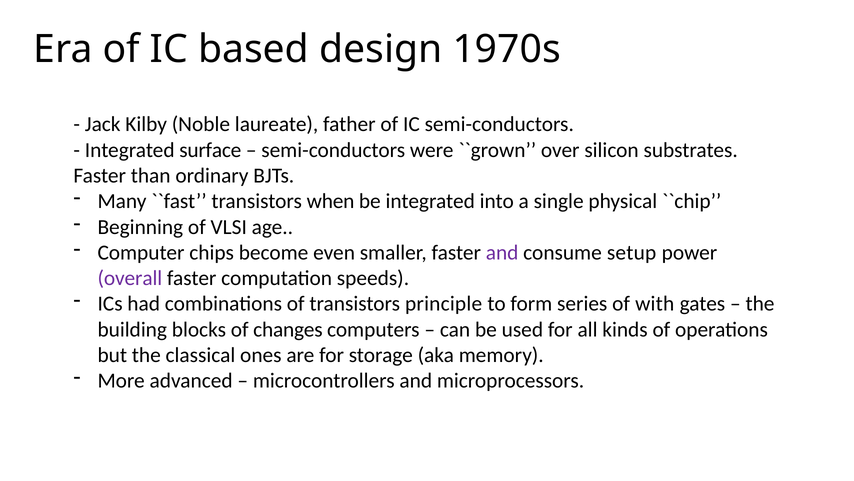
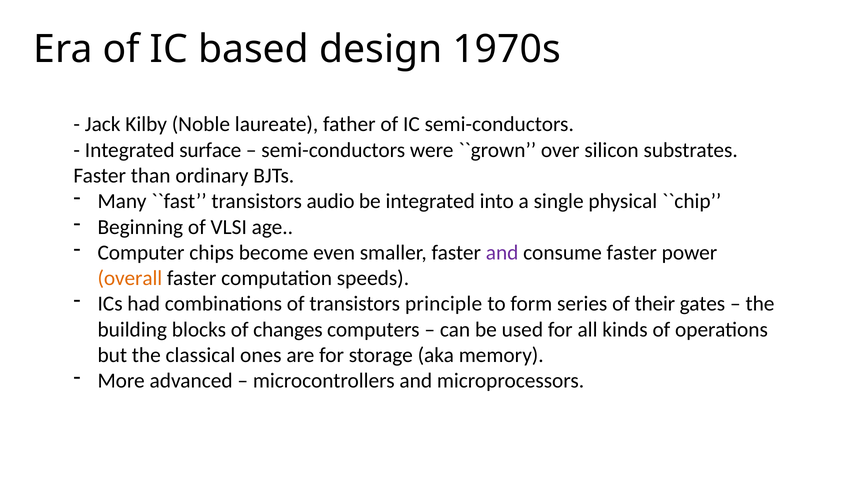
when: when -> audio (331, 201)
consume setup: setup -> faster (632, 252)
overall colour: purple -> orange (130, 278)
with: with -> their (655, 304)
